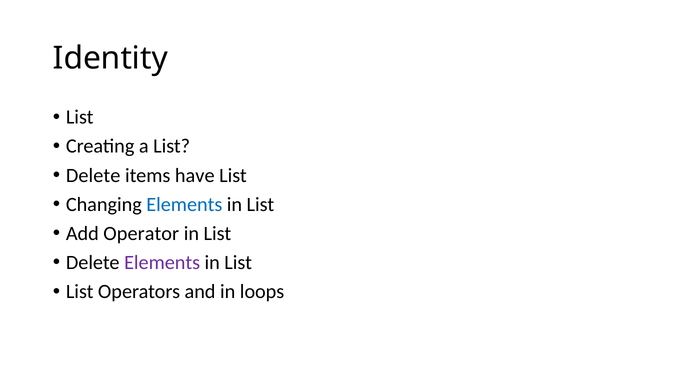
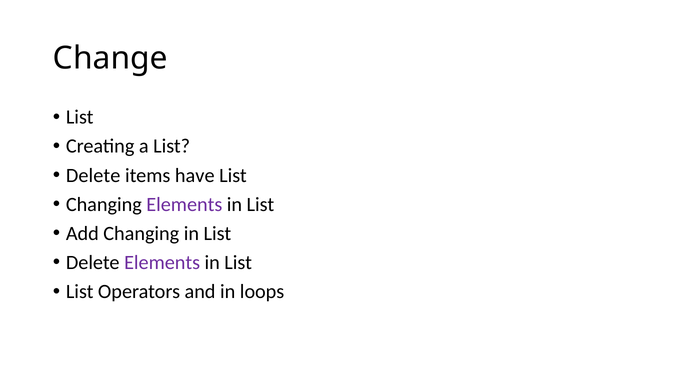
Identity: Identity -> Change (110, 58)
Elements colour: blue -> purple (184, 205)
Add Operator: Operator -> Changing (141, 234)
